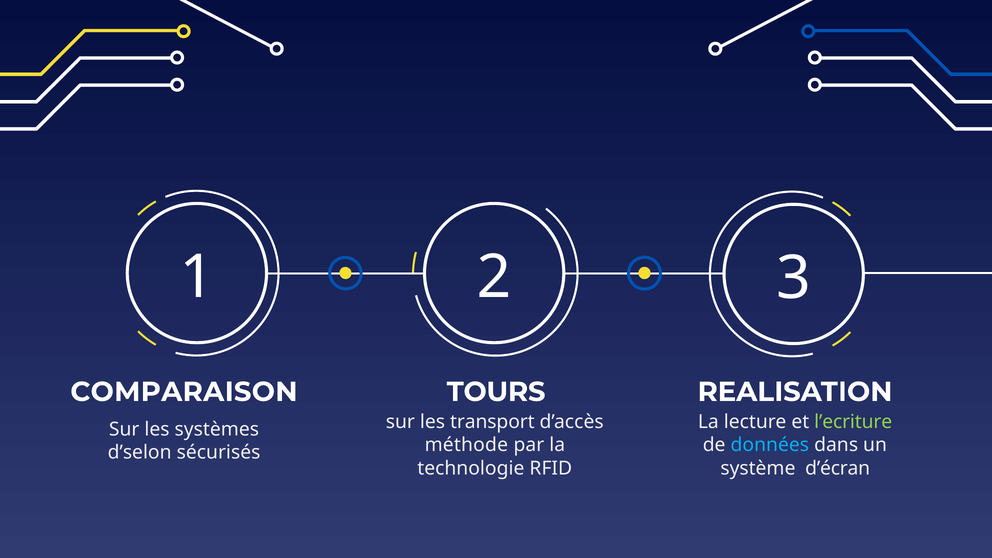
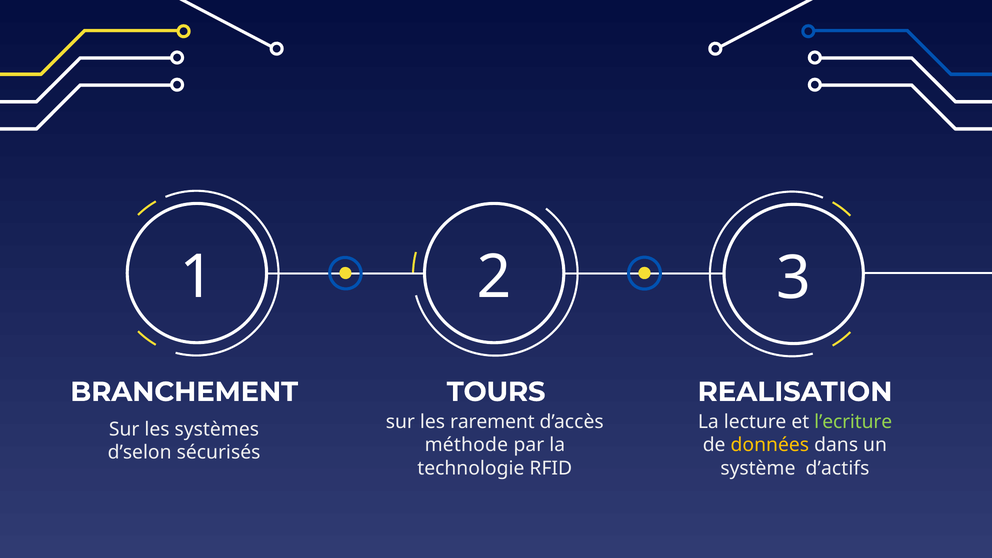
COMPARAISON: COMPARAISON -> BRANCHEMENT (184, 392)
transport: transport -> rarement (492, 422)
données colour: light blue -> yellow (770, 445)
d’écran: d’écran -> d’actifs (838, 468)
